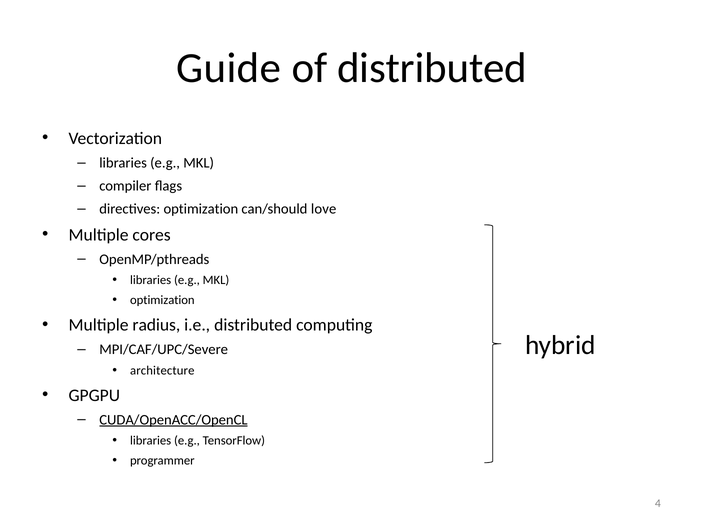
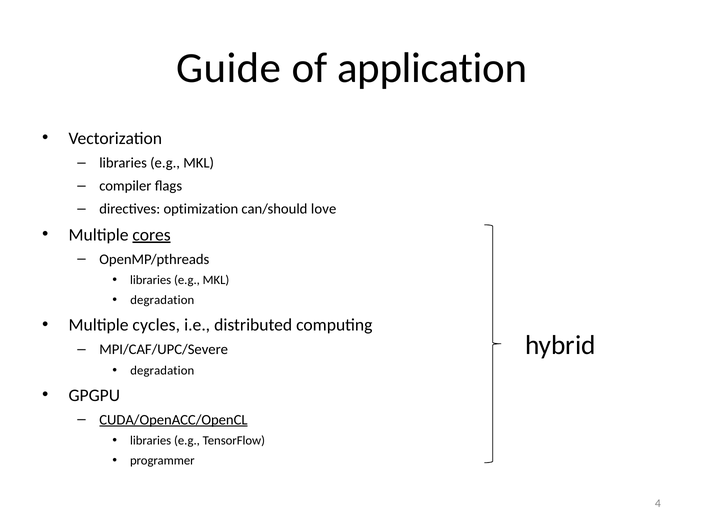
of distributed: distributed -> application (432, 68)
cores underline: none -> present (152, 235)
optimization: optimization -> degradation (162, 300)
radius: radius -> cycles (156, 325)
architecture: architecture -> degradation (162, 371)
